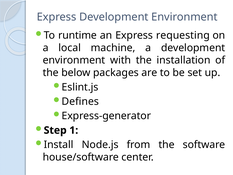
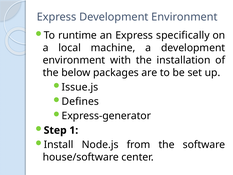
requesting: requesting -> specifically (183, 35)
Eslint.js: Eslint.js -> Issue.js (80, 87)
